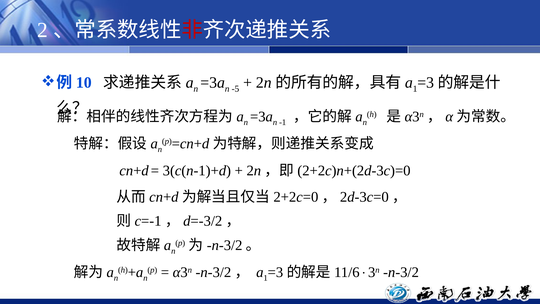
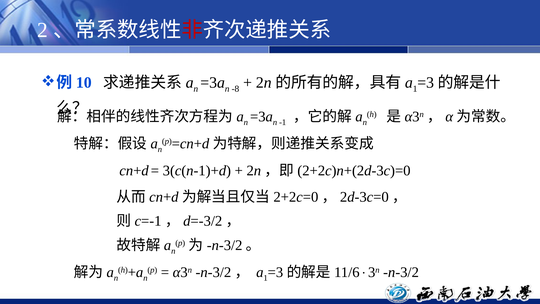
-5: -5 -> -8 (235, 89)
